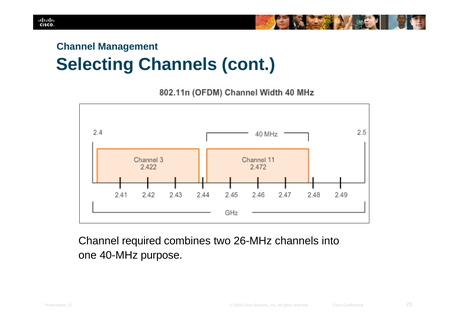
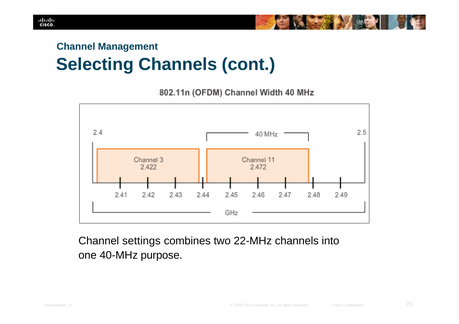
required: required -> settings (141, 241)
26-MHz: 26-MHz -> 22-MHz (253, 241)
